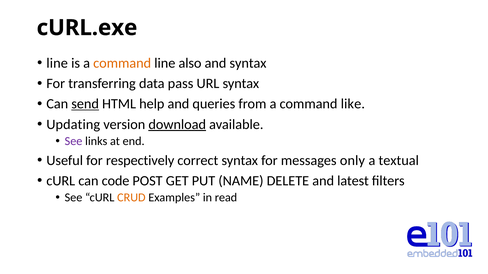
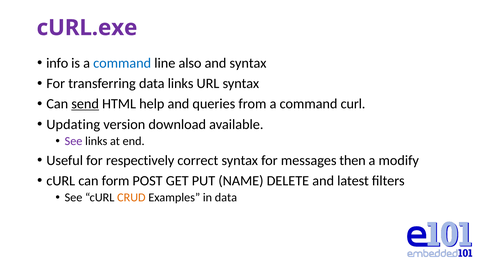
cURL.exe colour: black -> purple (87, 28)
line: line -> info (57, 63)
command colour: orange -> blue (122, 63)
data pass: pass -> links (181, 84)
command like: like -> curl (353, 104)
download underline: present -> none (177, 125)
only: only -> then (353, 161)
textual: textual -> modify (399, 161)
code: code -> form (116, 181)
in read: read -> data (226, 198)
